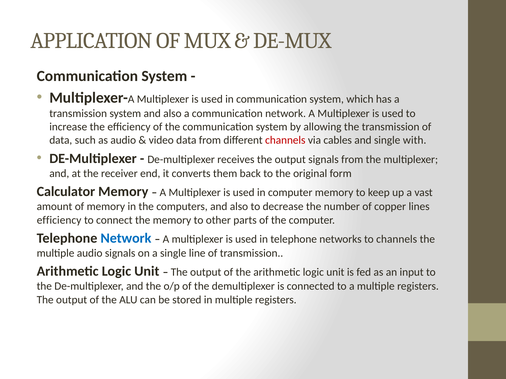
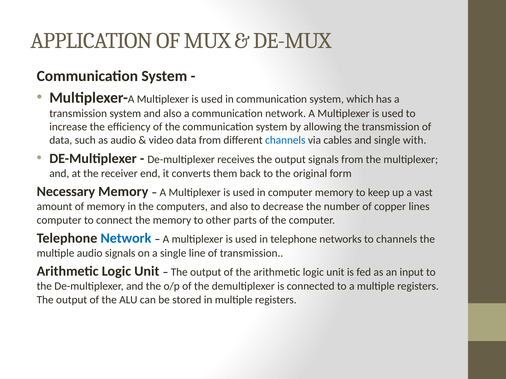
channels colour: red -> blue (285, 140)
Calculator: Calculator -> Necessary (66, 192)
efficiency: efficiency -> computer (59, 220)
